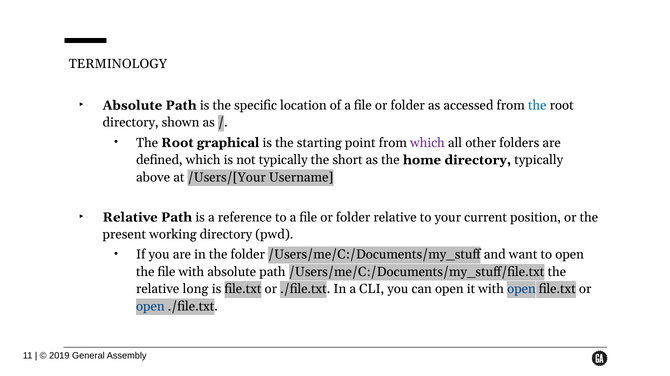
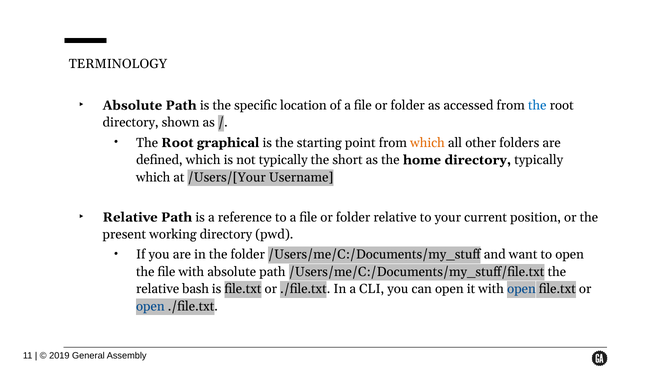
which colour: purple -> orange (428, 143)
above: above -> which (153, 177)
long: long -> bash (196, 289)
